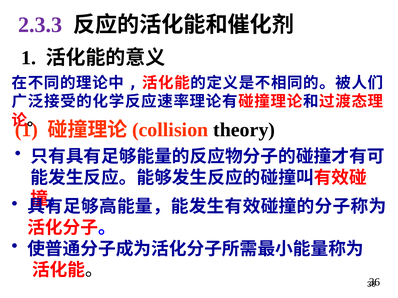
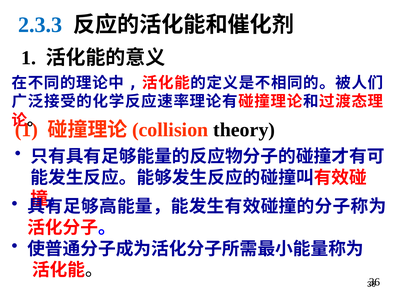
2.3.3 colour: purple -> blue (40, 25)
